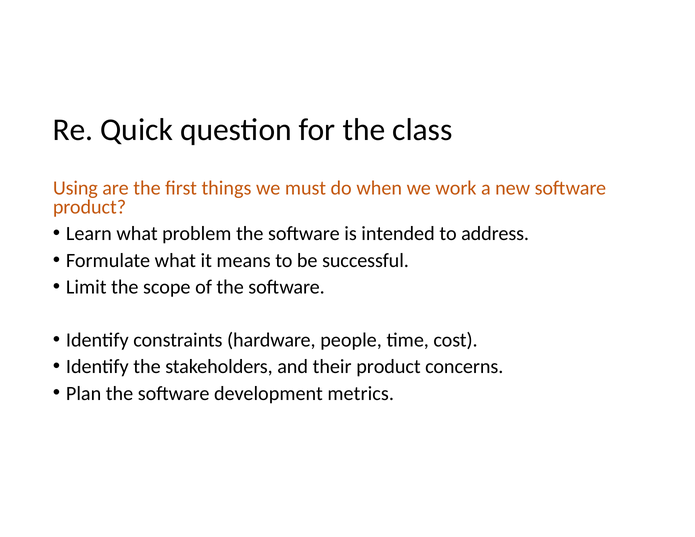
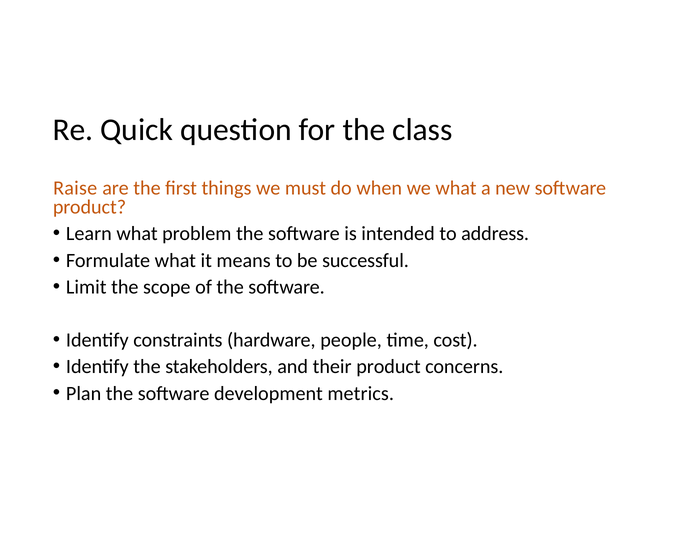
Using: Using -> Raise (75, 188)
we work: work -> what (456, 188)
